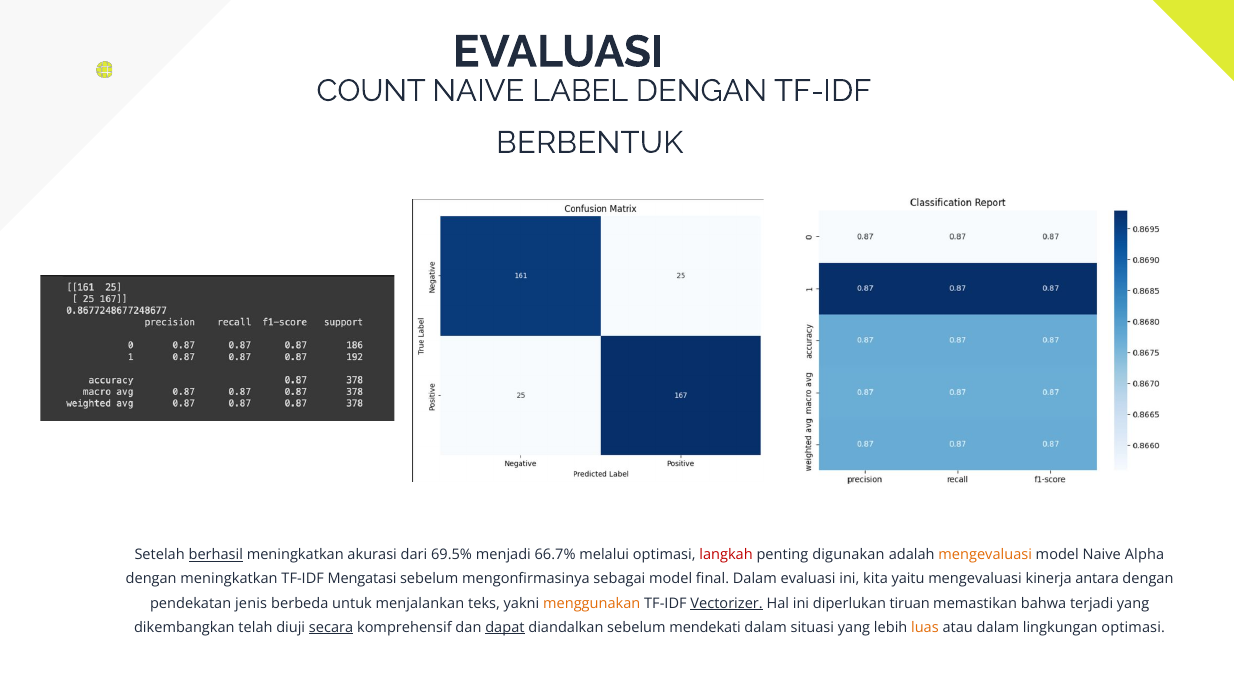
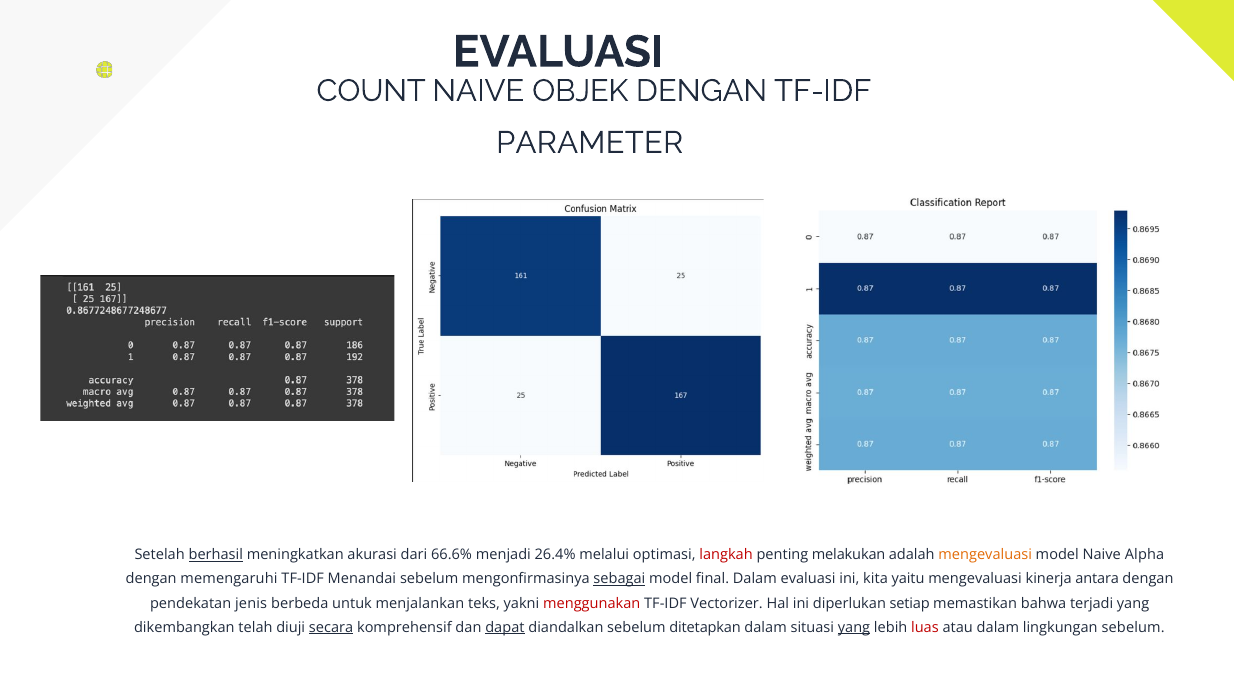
LABEL: LABEL -> OBJEK (580, 91)
BERBENTUK: BERBENTUK -> PARAMETER (590, 143)
69.5%: 69.5% -> 66.6% (452, 555)
66.7%: 66.7% -> 26.4% (555, 555)
digunakan: digunakan -> melakukan (849, 555)
dengan meningkatkan: meningkatkan -> memengaruhi (229, 579)
Mengatasi: Mengatasi -> Menandai (362, 579)
sebagai underline: none -> present (619, 579)
menggunakan colour: orange -> red (592, 603)
Vectorizer underline: present -> none (727, 603)
tiruan: tiruan -> setiap (910, 603)
mendekati: mendekati -> ditetapkan (705, 628)
yang underline: none -> present (854, 628)
luas colour: orange -> red (925, 628)
lingkungan optimasi: optimasi -> sebelum (1133, 628)
